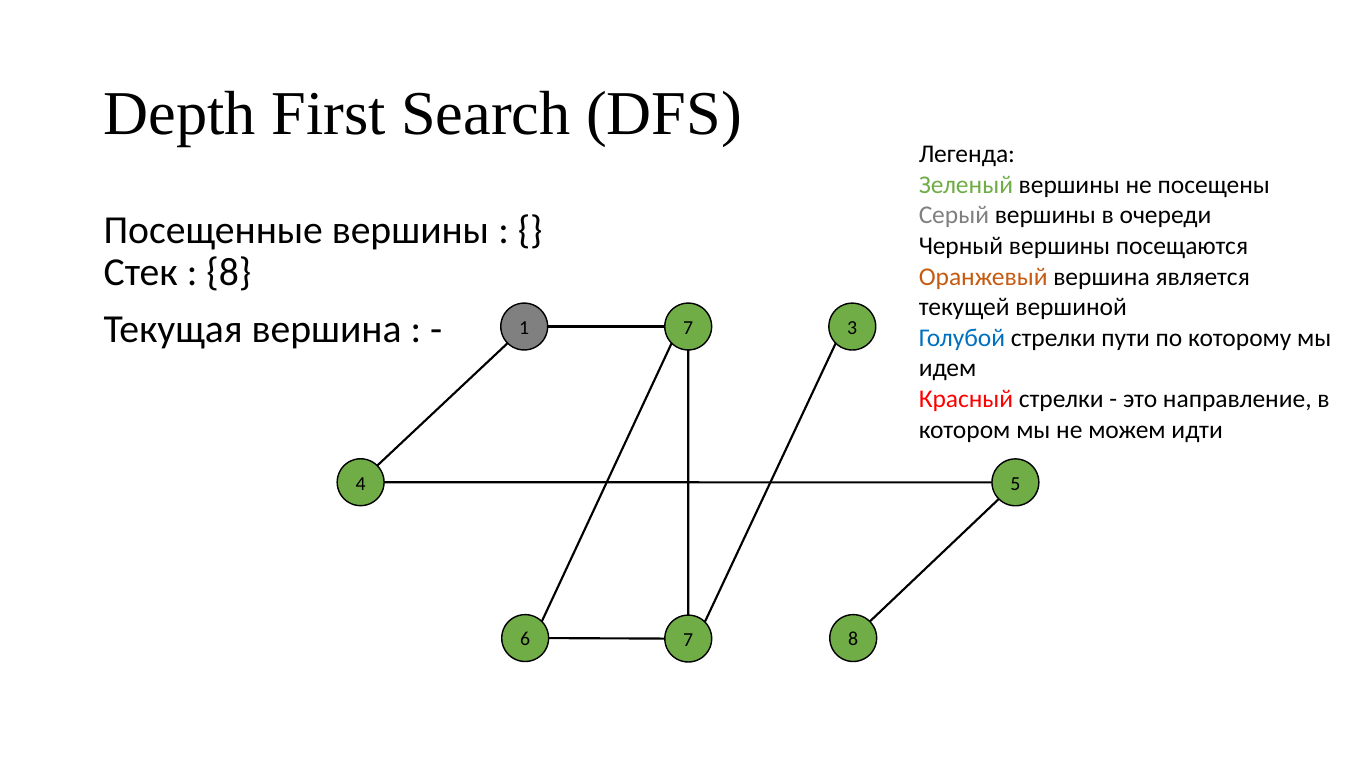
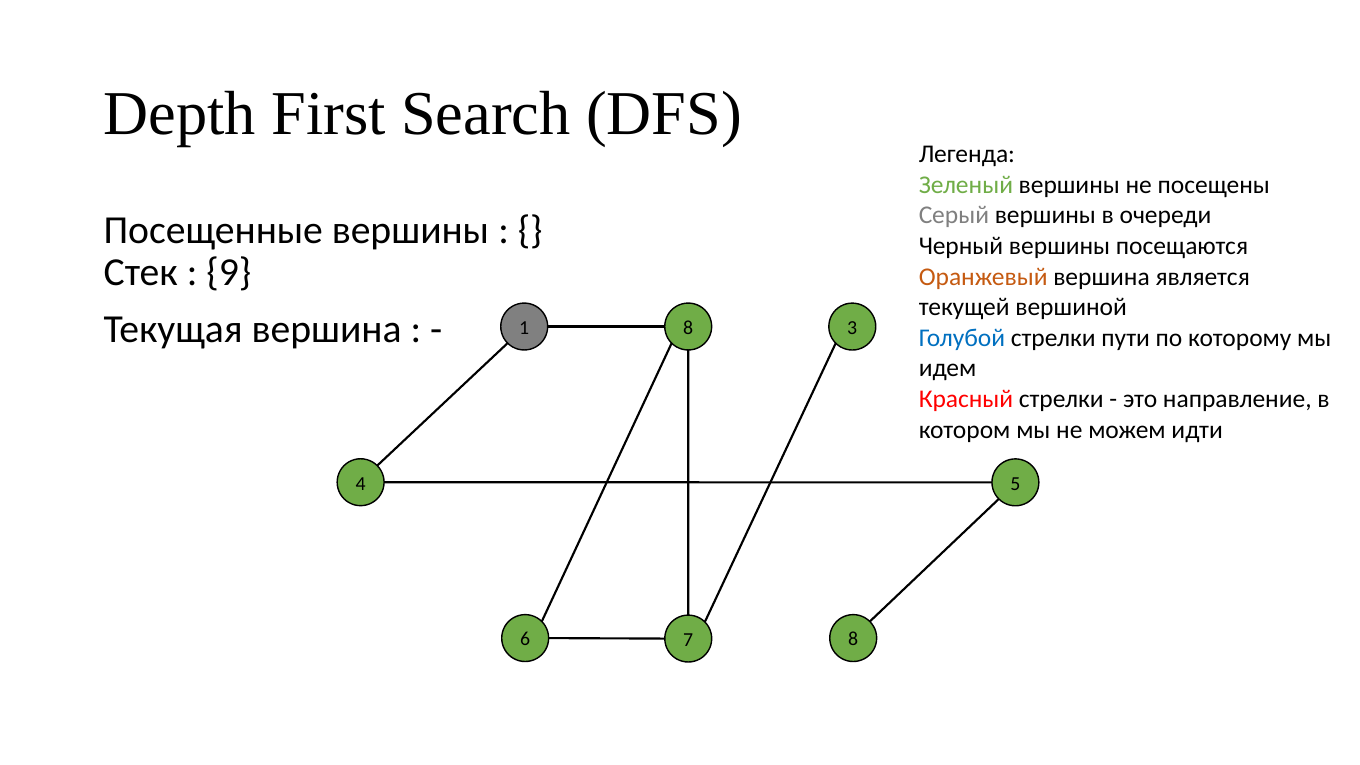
8: 8 -> 9 (229, 273)
1 7: 7 -> 8 (688, 328)
